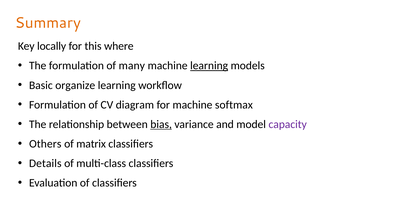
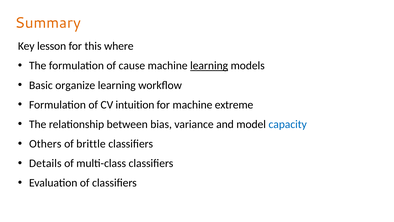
locally: locally -> lesson (52, 46)
many: many -> cause (132, 66)
diagram: diagram -> intuition (135, 105)
softmax: softmax -> extreme (234, 105)
bias underline: present -> none (161, 124)
capacity colour: purple -> blue (288, 124)
matrix: matrix -> brittle (91, 144)
